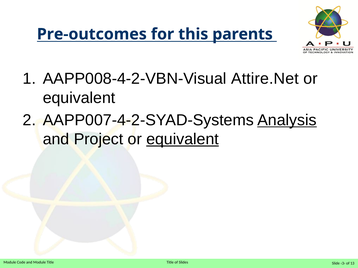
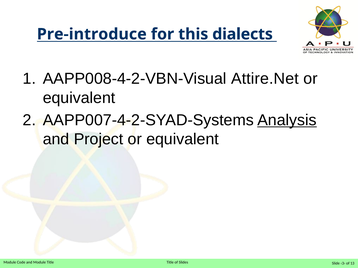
Pre-outcomes: Pre-outcomes -> Pre-introduce (92, 34)
parents: parents -> dialects (243, 34)
equivalent underline: present -> none (183, 139)
